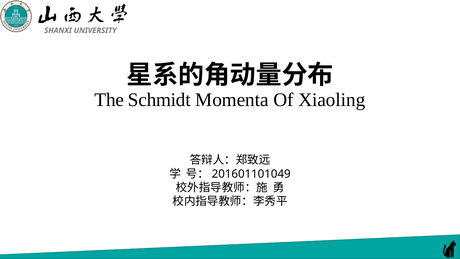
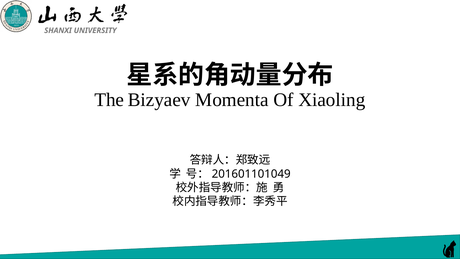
Schmidt: Schmidt -> Bizyaev (159, 100)
